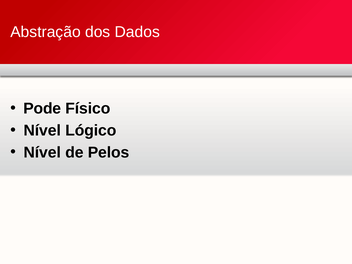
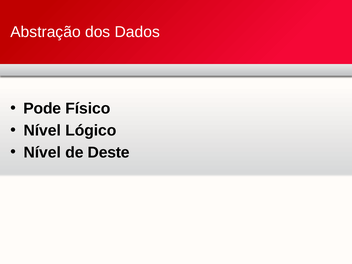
Pelos: Pelos -> Deste (109, 152)
